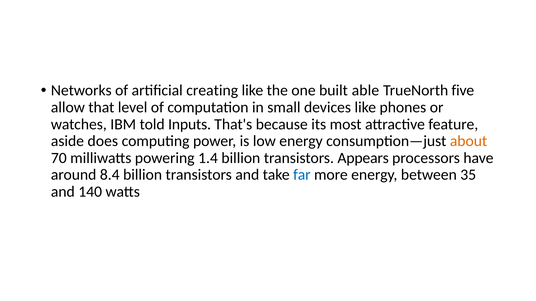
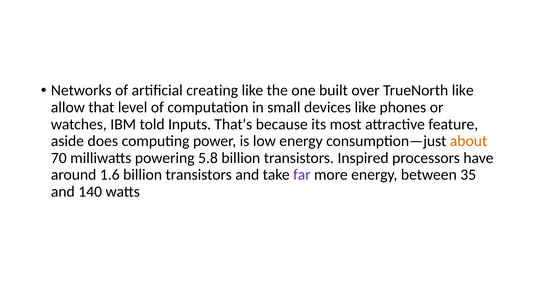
able: able -> over (366, 91)
TrueNorth five: five -> like (463, 91)
1.4: 1.4 -> 5.8 (208, 158)
Appears: Appears -> Inspired (363, 158)
8.4: 8.4 -> 1.6 (110, 175)
far colour: blue -> purple (302, 175)
